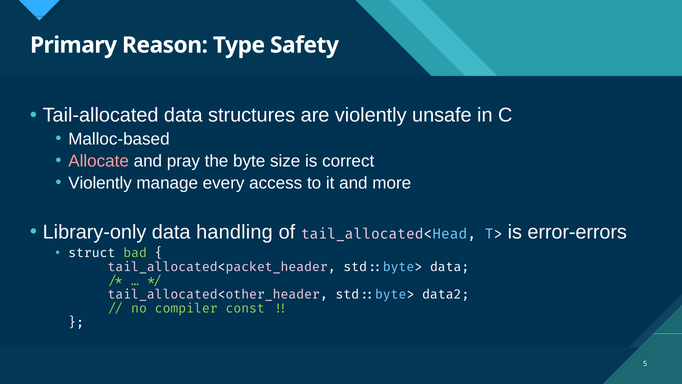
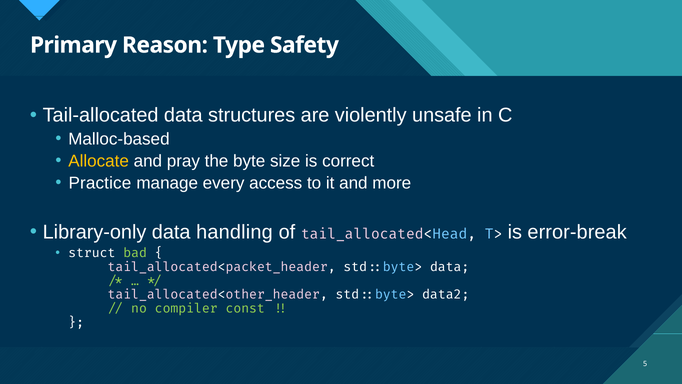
Allocate colour: pink -> yellow (99, 161)
Violently: Violently -> Practice (100, 183)
error-errors: error-errors -> error-break (577, 232)
